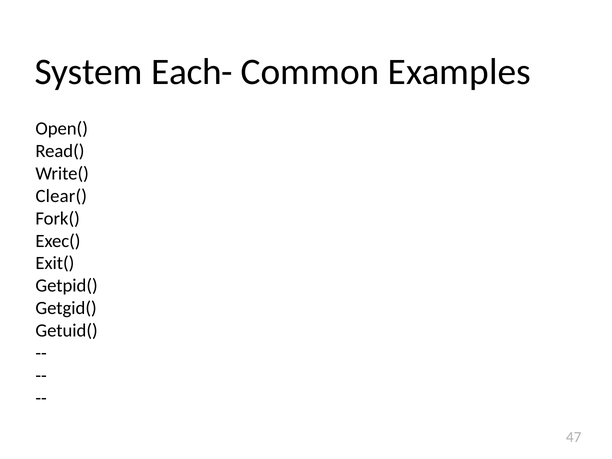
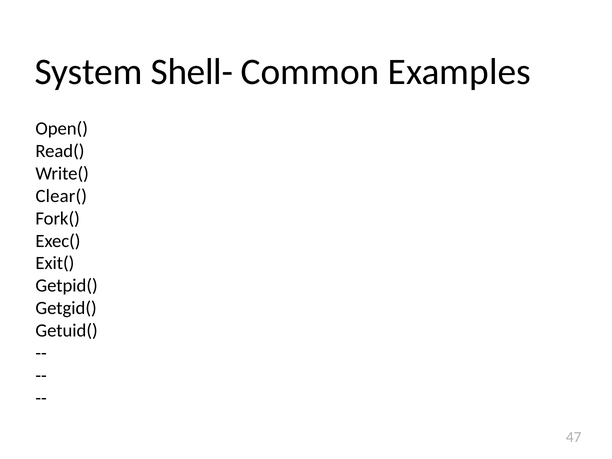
Each-: Each- -> Shell- (192, 72)
